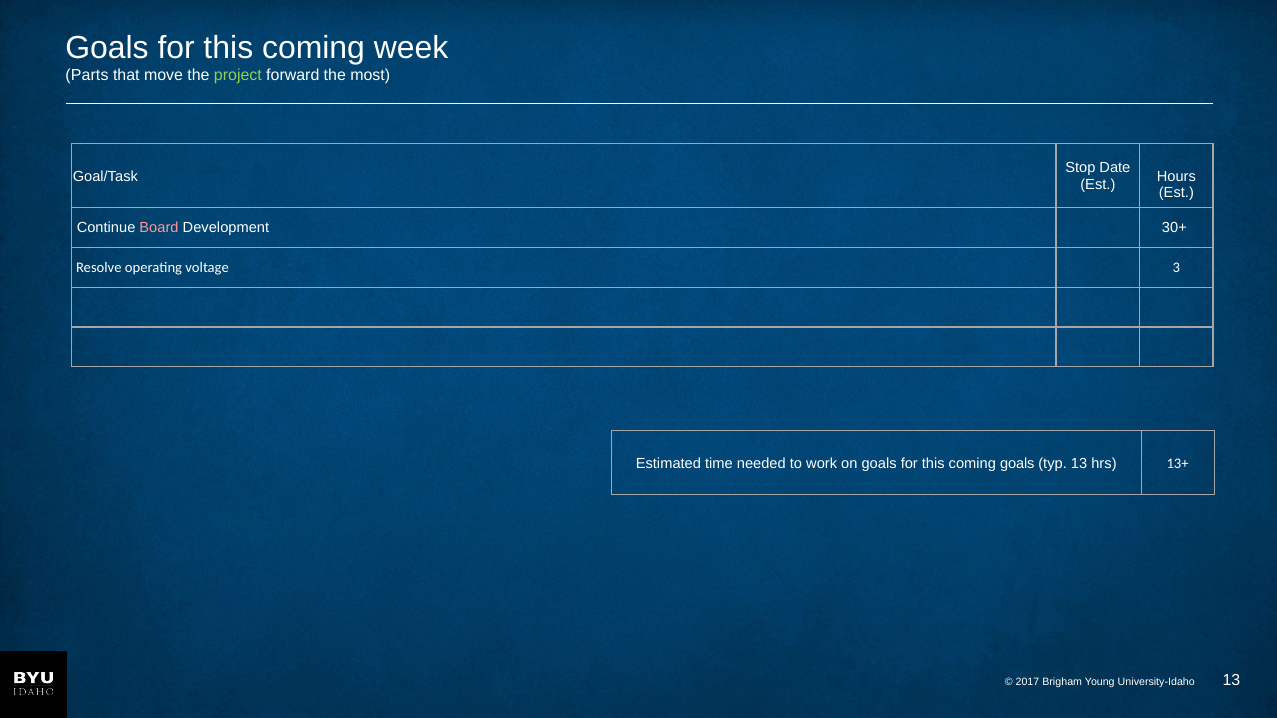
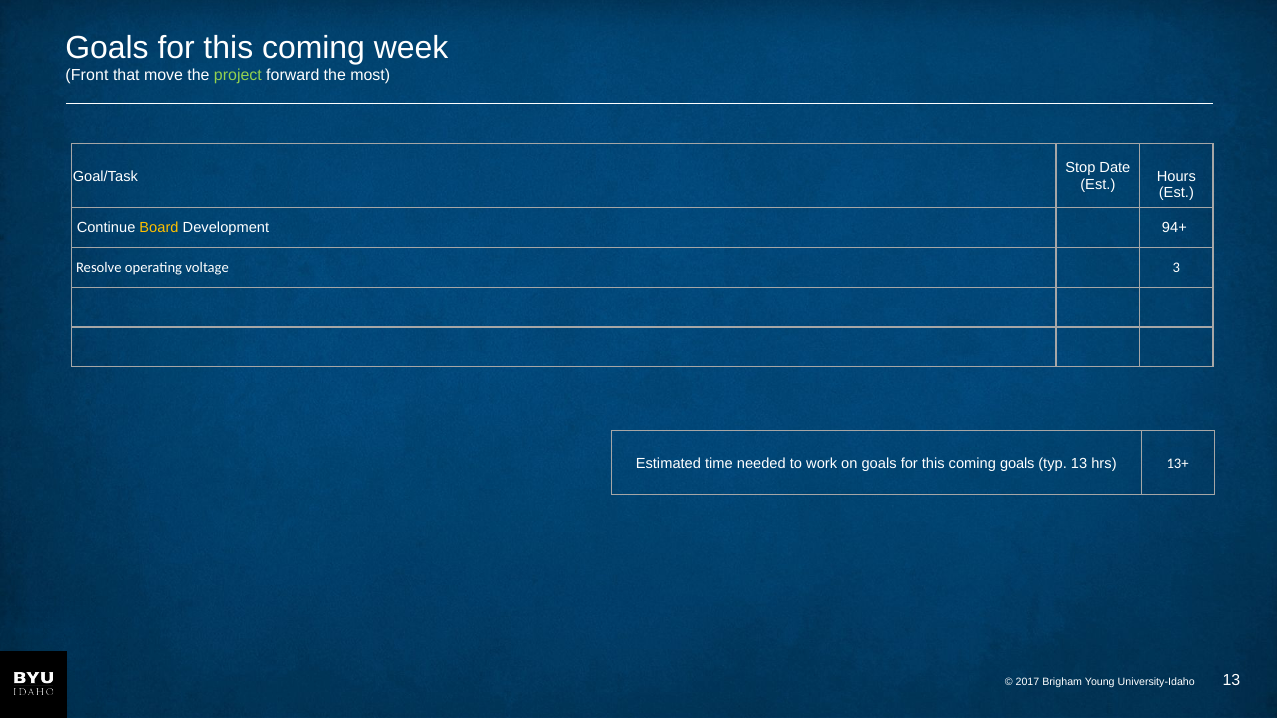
Parts: Parts -> Front (87, 76)
Board colour: pink -> yellow (159, 228)
30+: 30+ -> 94+ (1174, 228)
